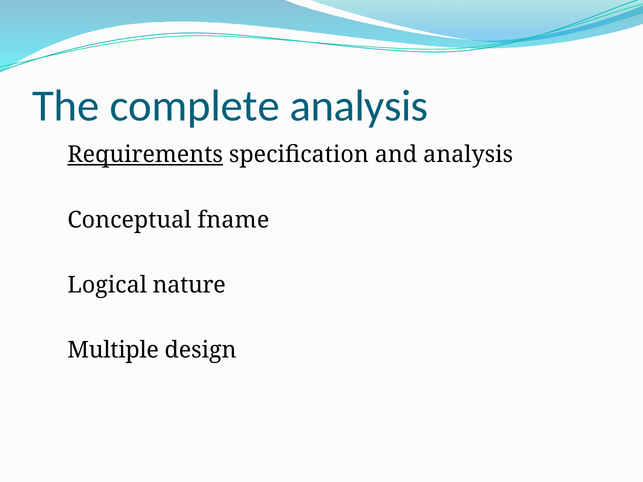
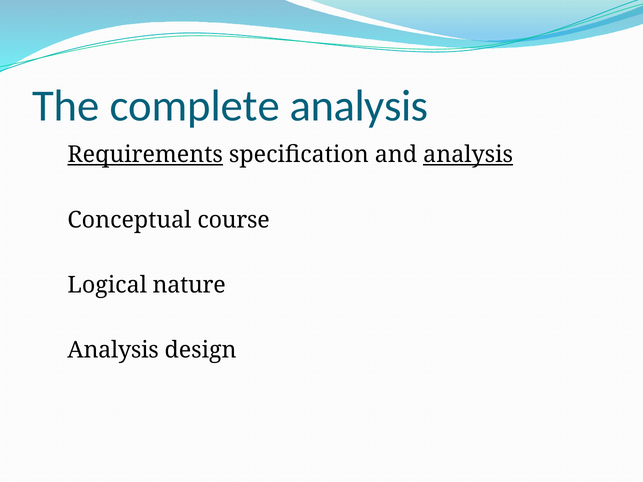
analysis underline: none -> present (468, 155)
fname: fname -> course (234, 220)
Multiple: Multiple -> Analysis (113, 350)
